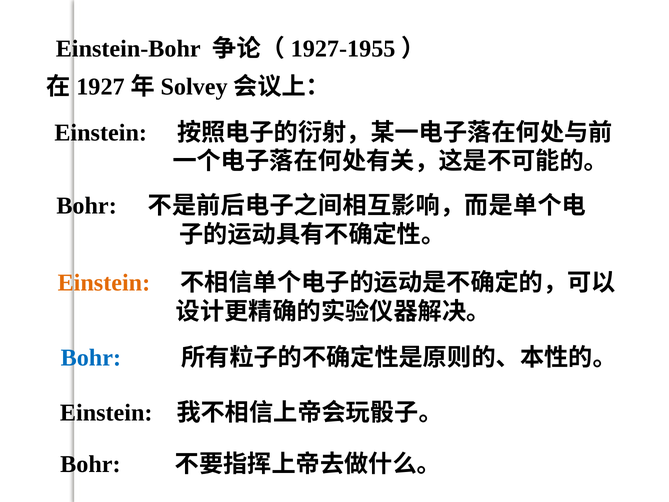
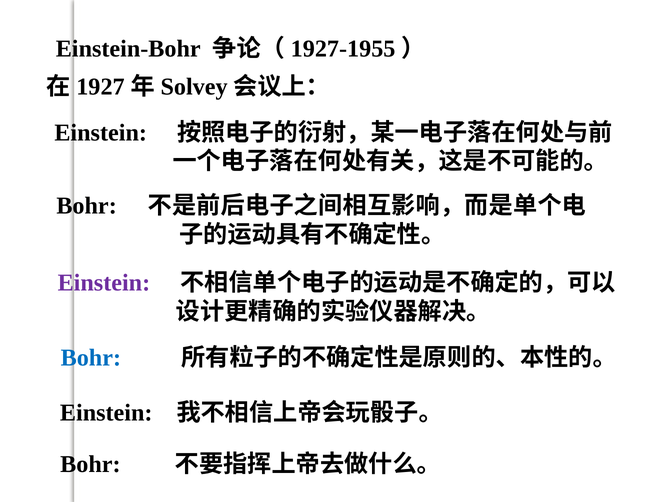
Einstein colour: orange -> purple (104, 283)
